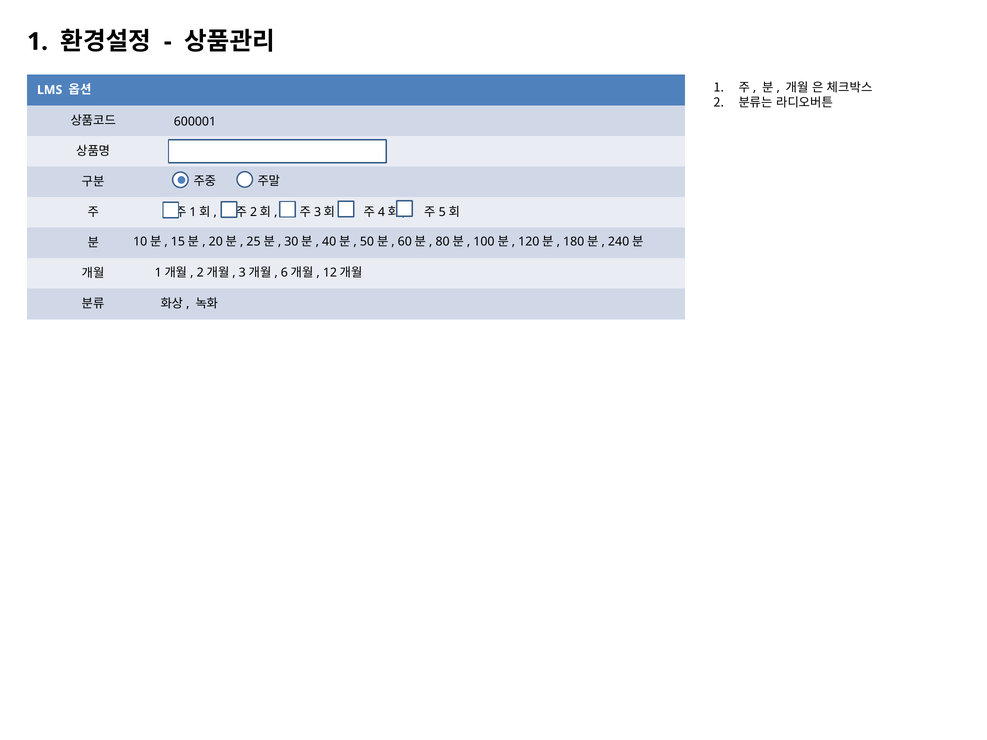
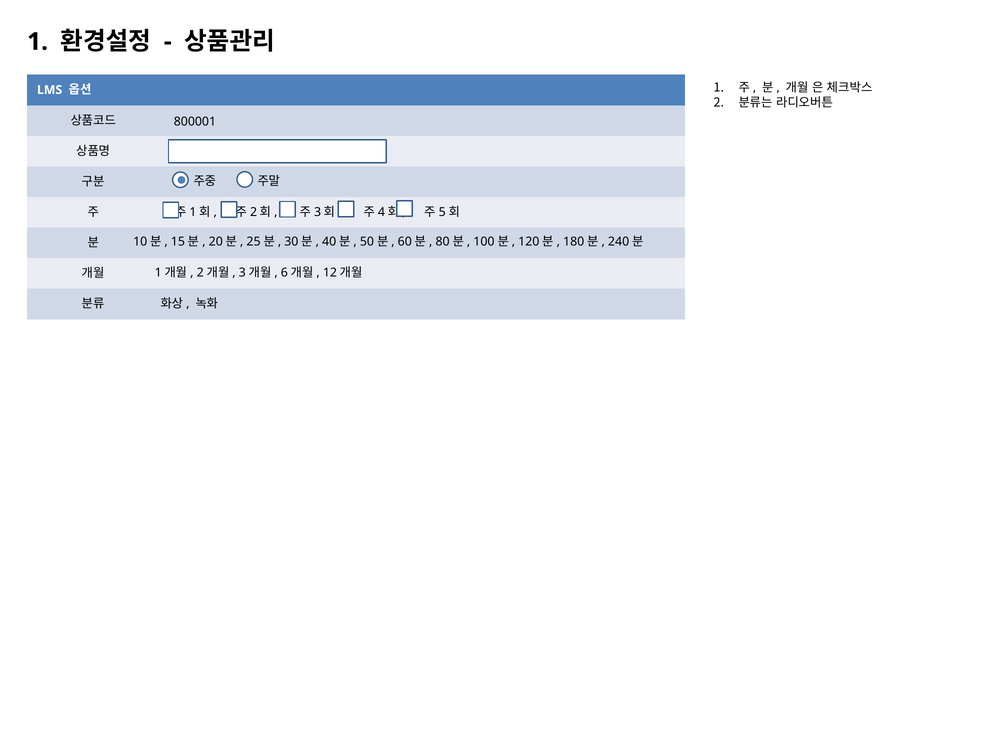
600001: 600001 -> 800001 (195, 122)
